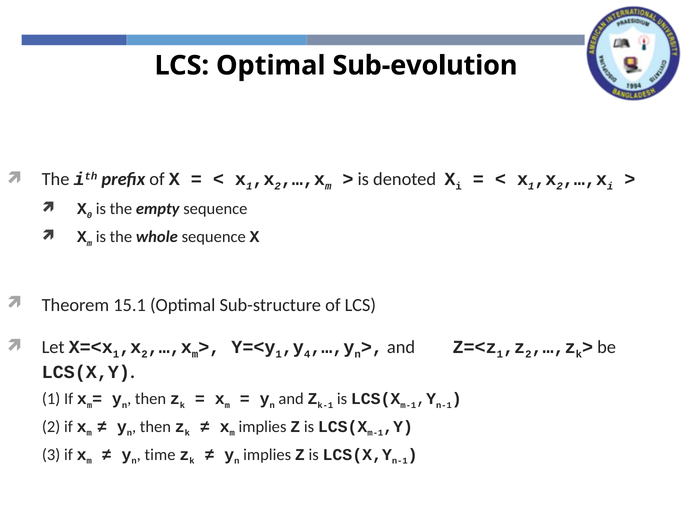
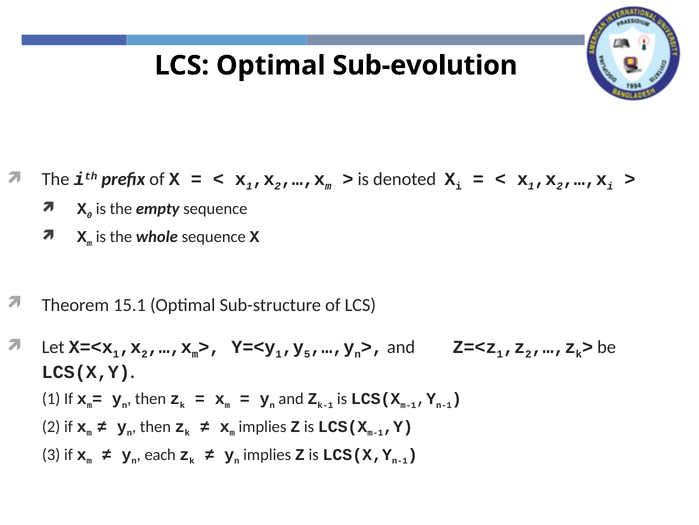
4: 4 -> 5 (307, 354)
time: time -> each (160, 454)
